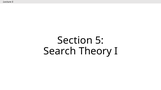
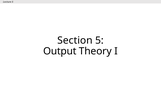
Search: Search -> Output (60, 51)
